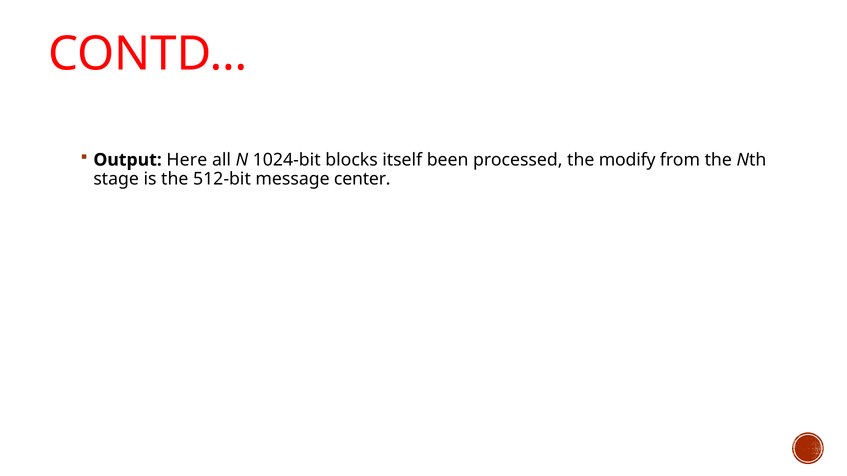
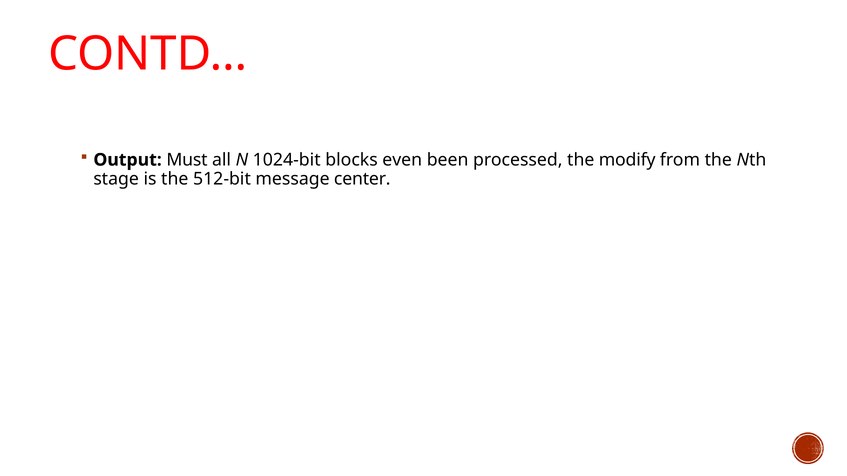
Here: Here -> Must (187, 160)
itself: itself -> even (402, 160)
